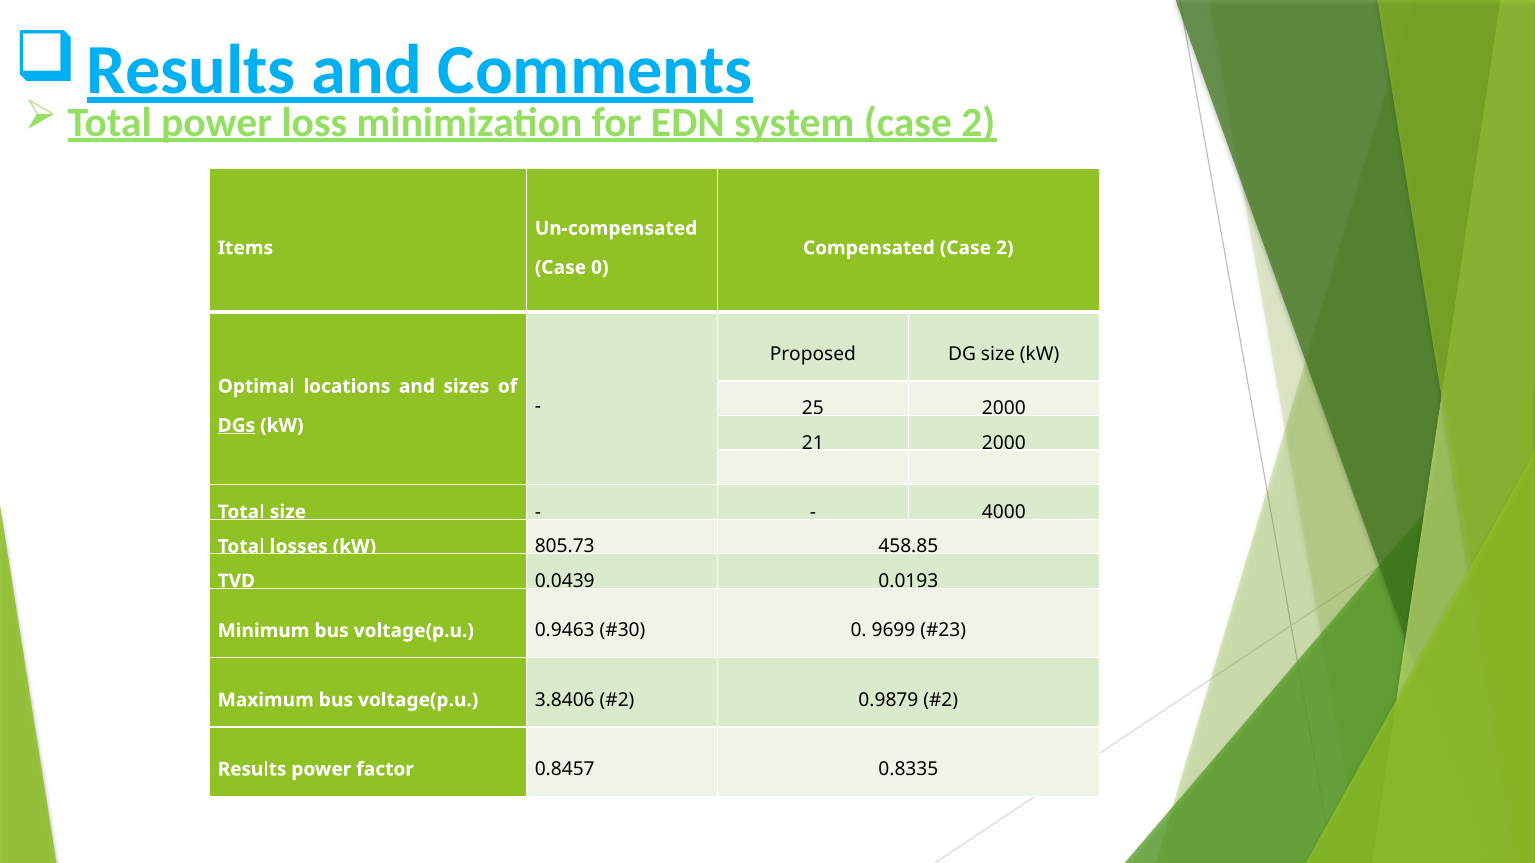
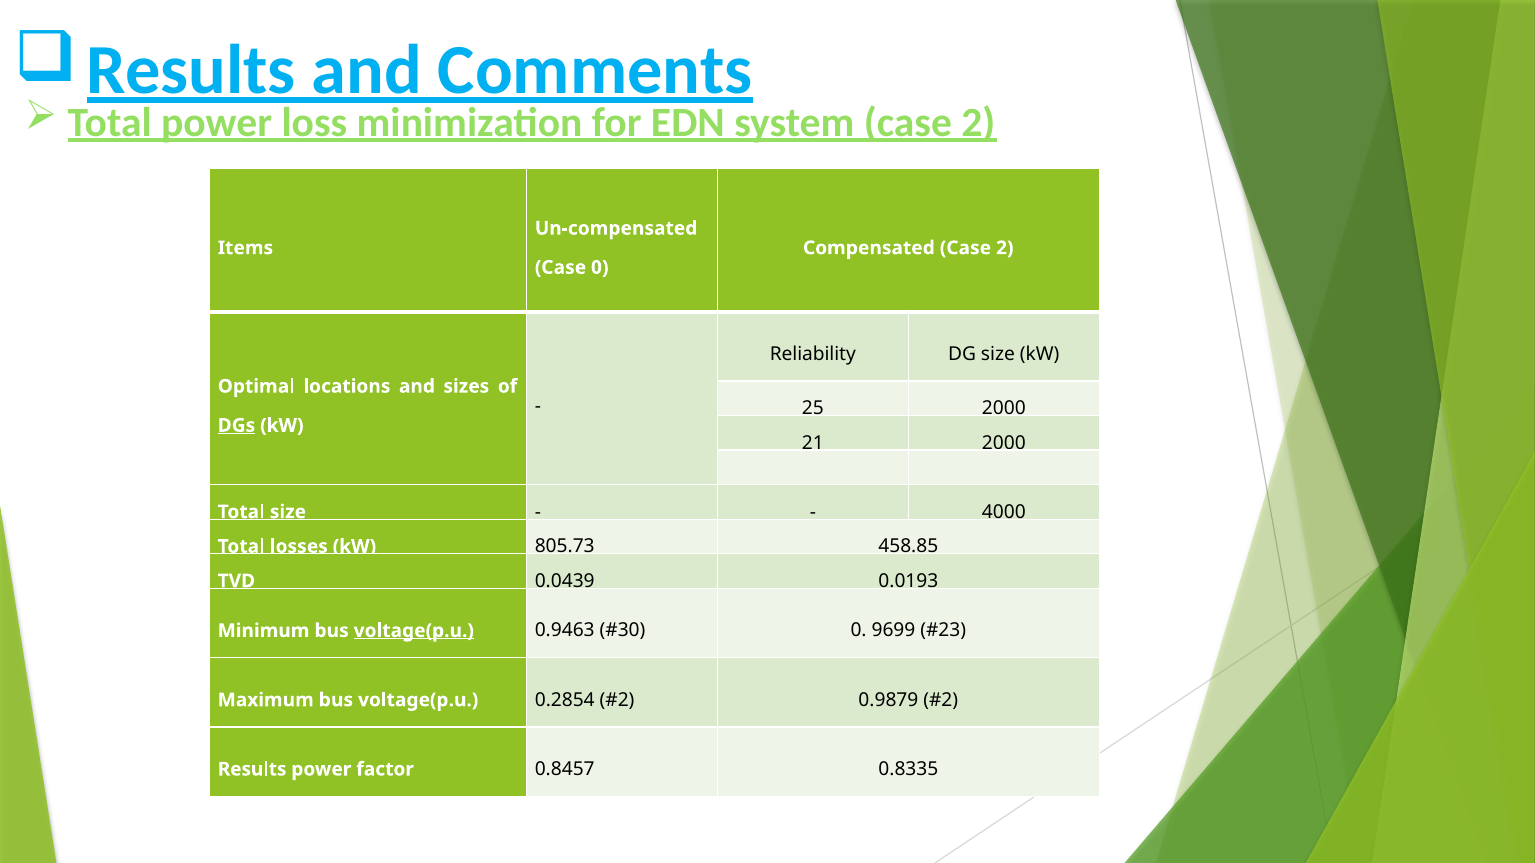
Proposed: Proposed -> Reliability (813, 354)
voltage(p.u underline: none -> present (414, 631)
3.8406: 3.8406 -> 0.2854 (565, 700)
